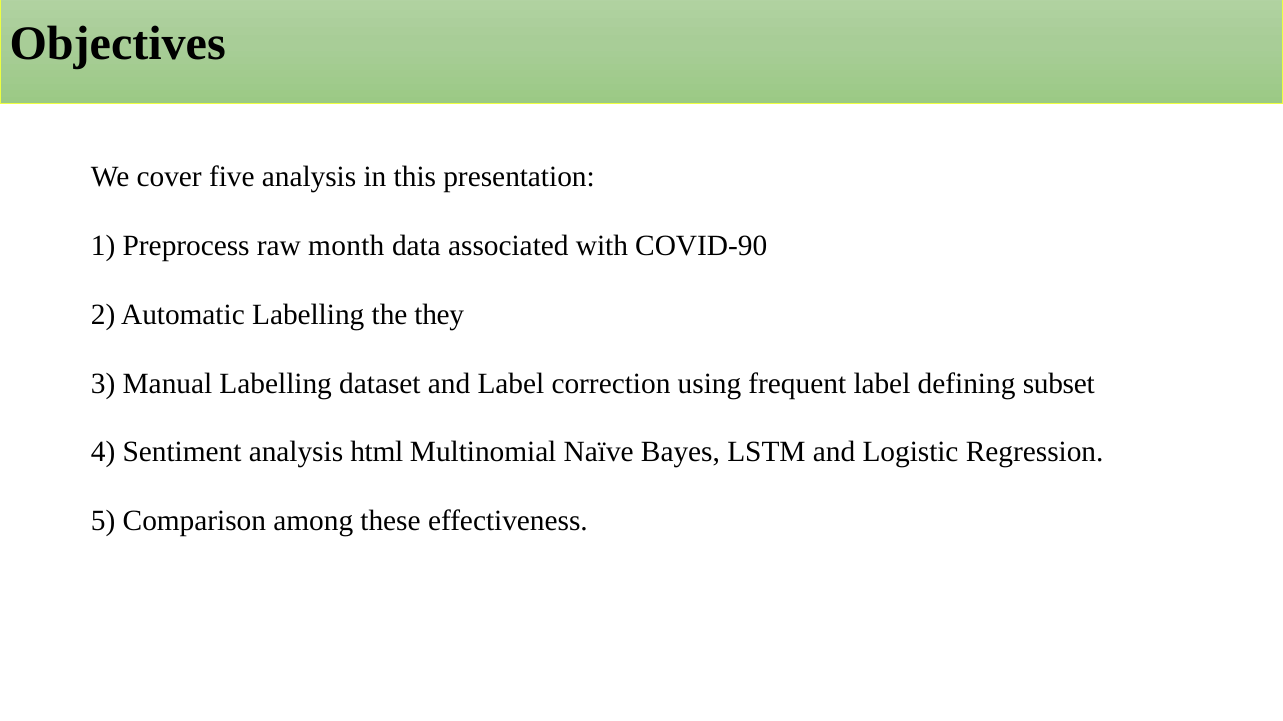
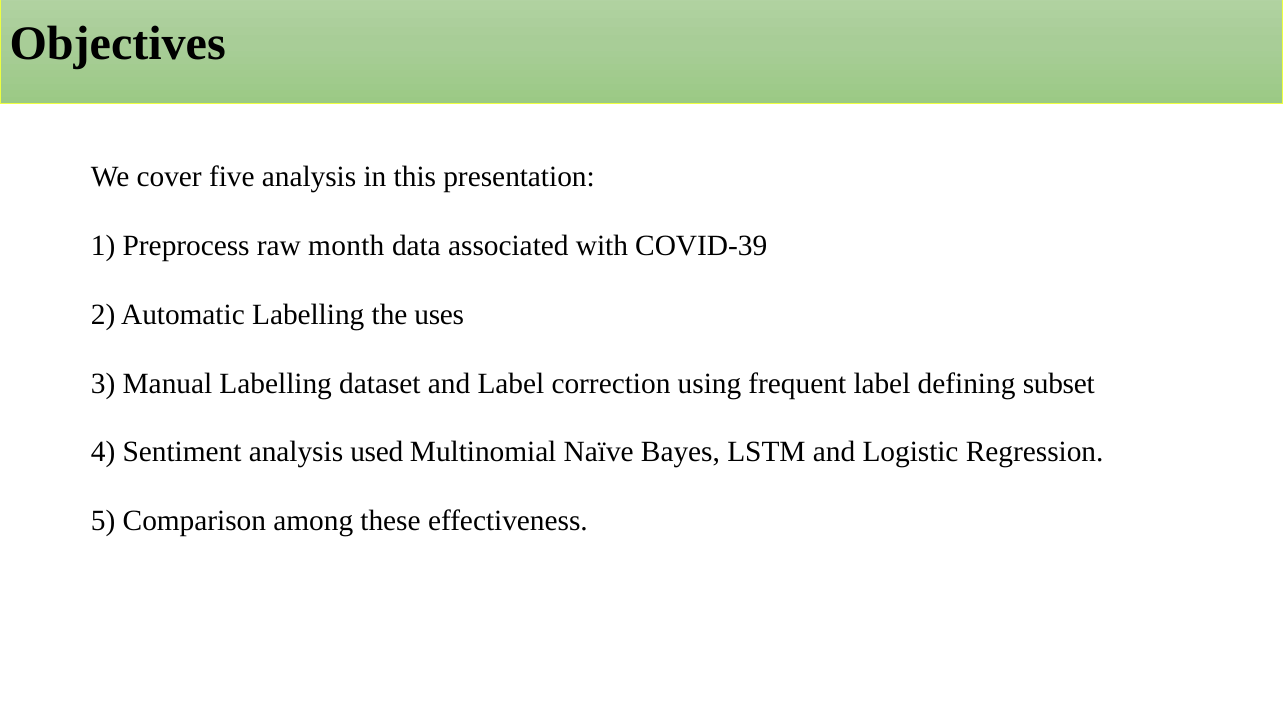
COVID-90: COVID-90 -> COVID-39 (701, 246)
they: they -> uses (439, 315)
html: html -> used (377, 453)
